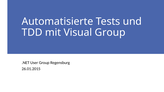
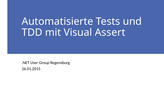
Visual Group: Group -> Assert (110, 33)
